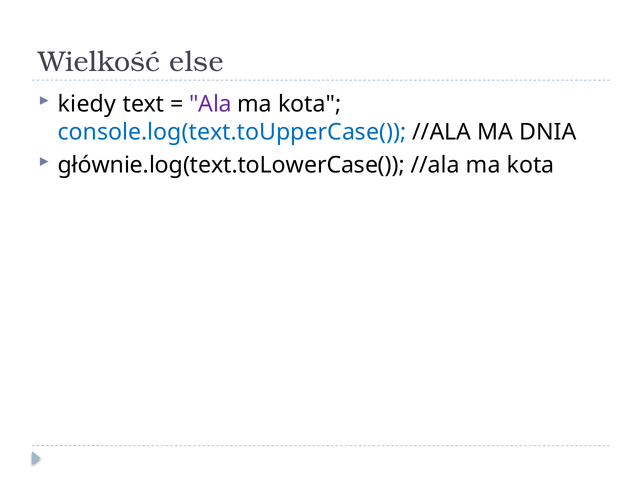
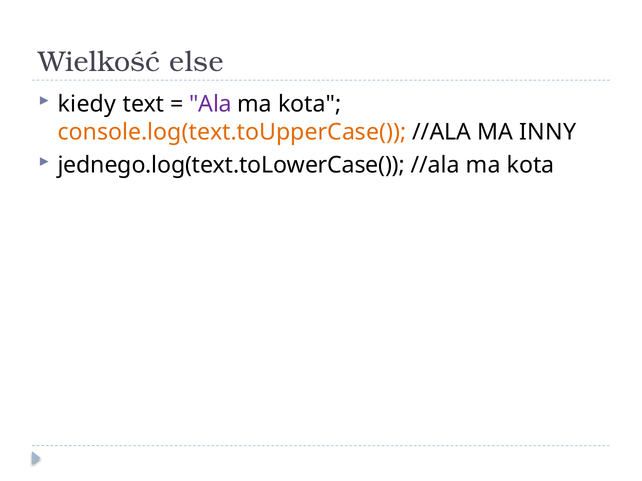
console.log(text.toUpperCase( colour: blue -> orange (232, 132)
DNIA: DNIA -> INNY (548, 132)
głównie.log(text.toLowerCase(: głównie.log(text.toLowerCase( -> jednego.log(text.toLowerCase( (231, 165)
